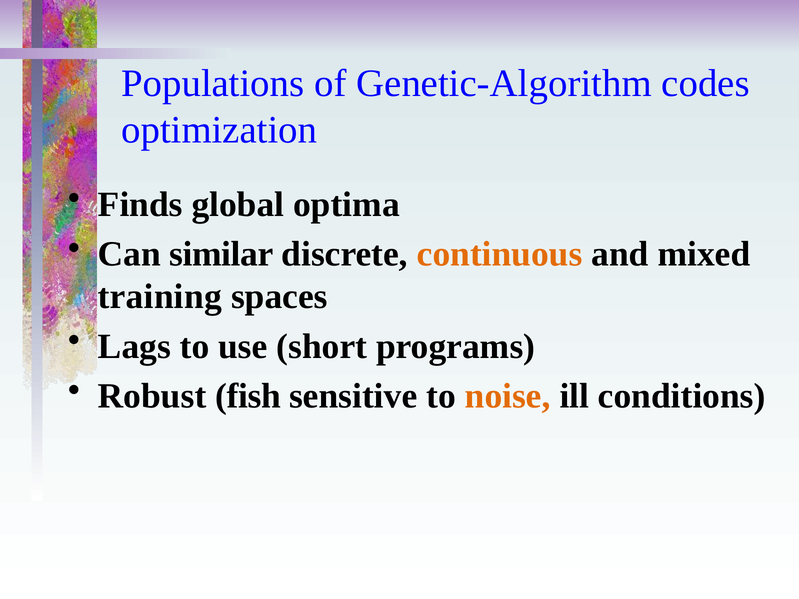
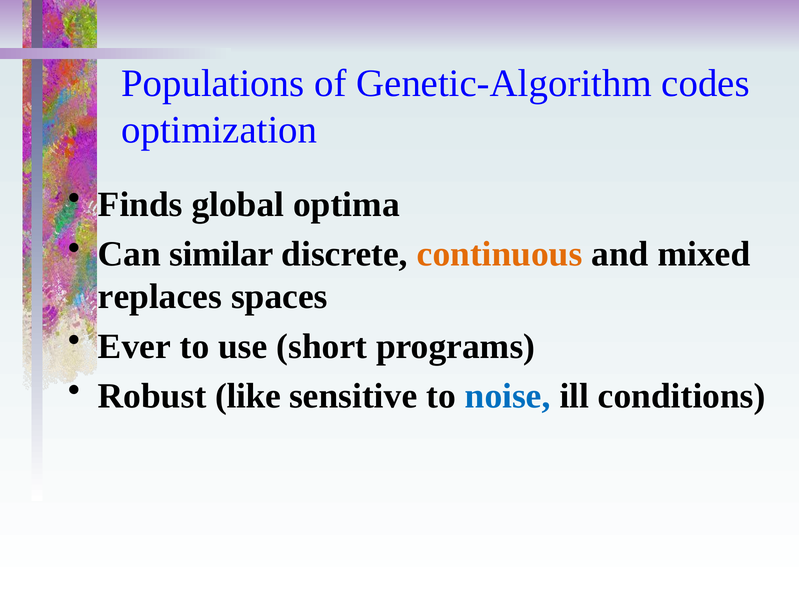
training: training -> replaces (160, 297)
Lags: Lags -> Ever (134, 347)
fish: fish -> like (248, 396)
noise colour: orange -> blue (508, 396)
